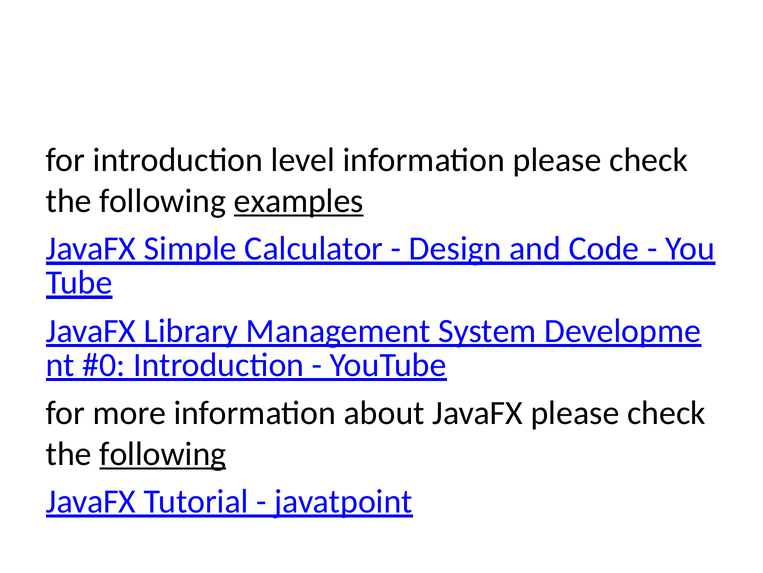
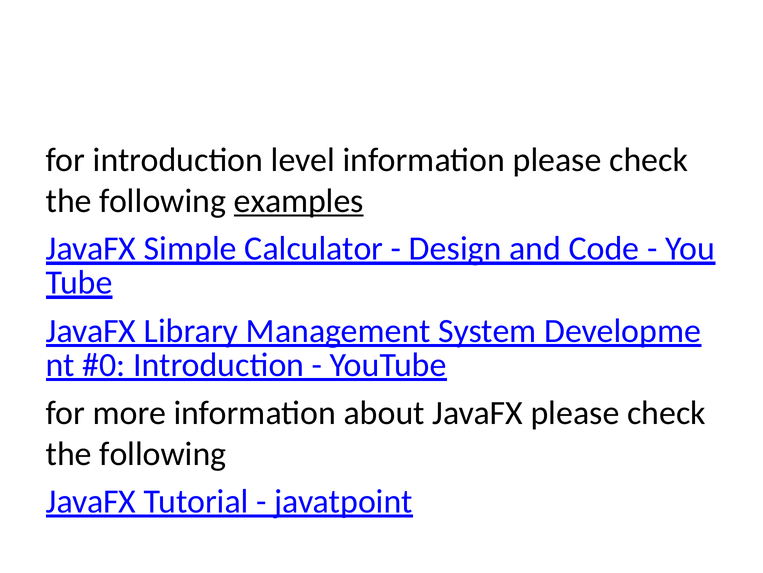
following underline: present -> none (163, 453)
